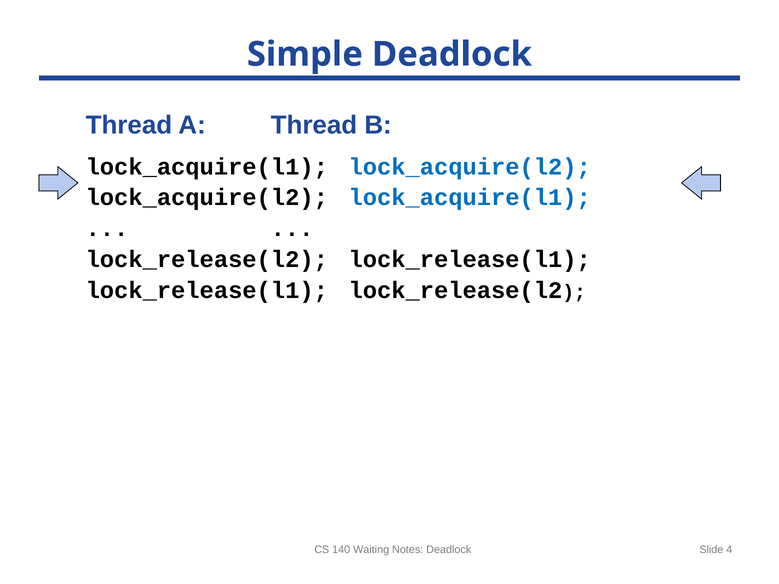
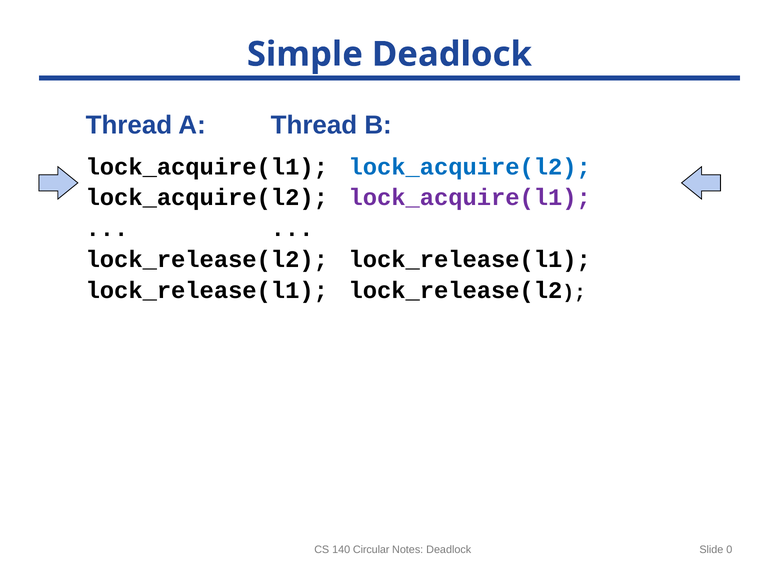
lock_acquire(l1 colour: blue -> purple (470, 198)
Waiting: Waiting -> Circular (371, 550)
4: 4 -> 0 (729, 550)
